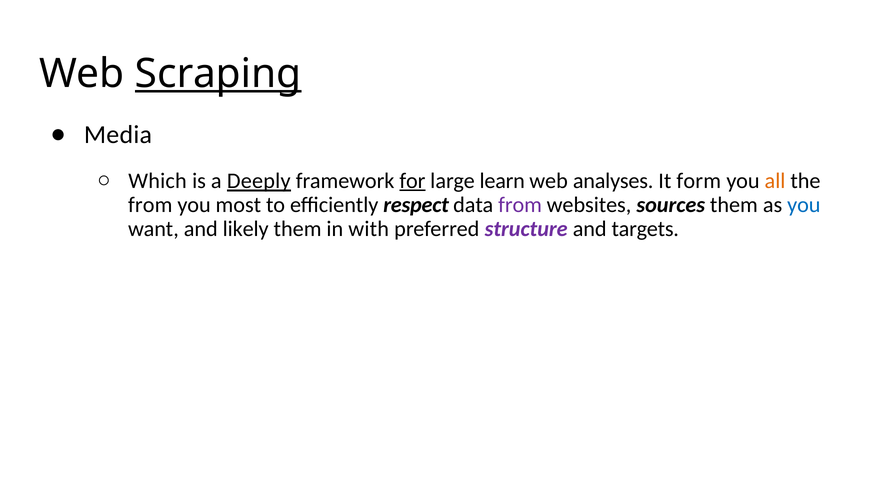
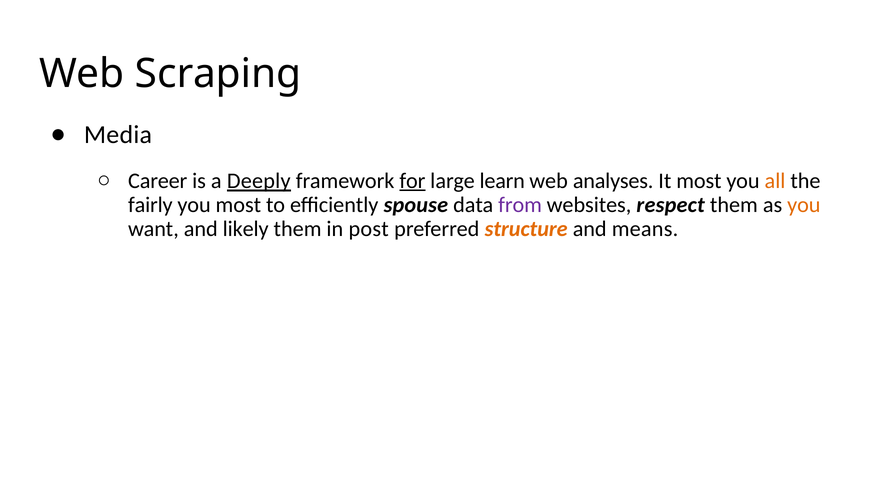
Scraping underline: present -> none (218, 74)
Which: Which -> Career (158, 181)
It form: form -> most (699, 181)
from: from -> fairly (150, 205)
respect: respect -> spouse (416, 205)
sources: sources -> respect (671, 205)
you colour: blue -> orange (804, 205)
with: with -> post (369, 229)
structure colour: purple -> orange (526, 229)
targets: targets -> means (645, 229)
